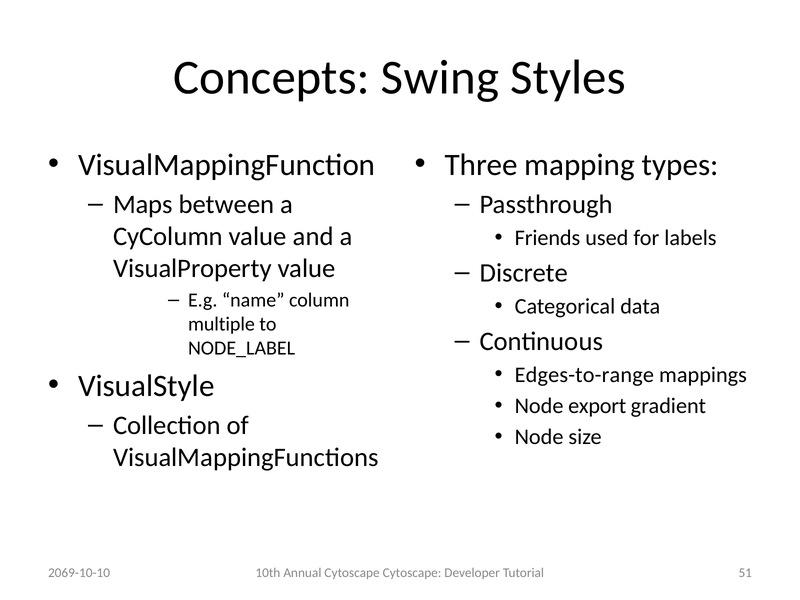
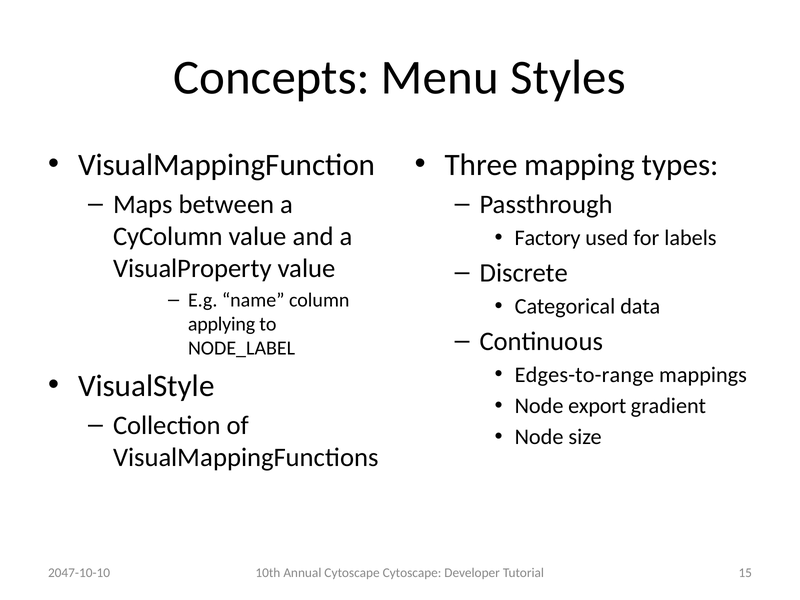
Swing: Swing -> Menu (440, 77)
Friends: Friends -> Factory (548, 238)
multiple: multiple -> applying (222, 324)
51: 51 -> 15 (745, 573)
2069-10-10: 2069-10-10 -> 2047-10-10 (79, 573)
